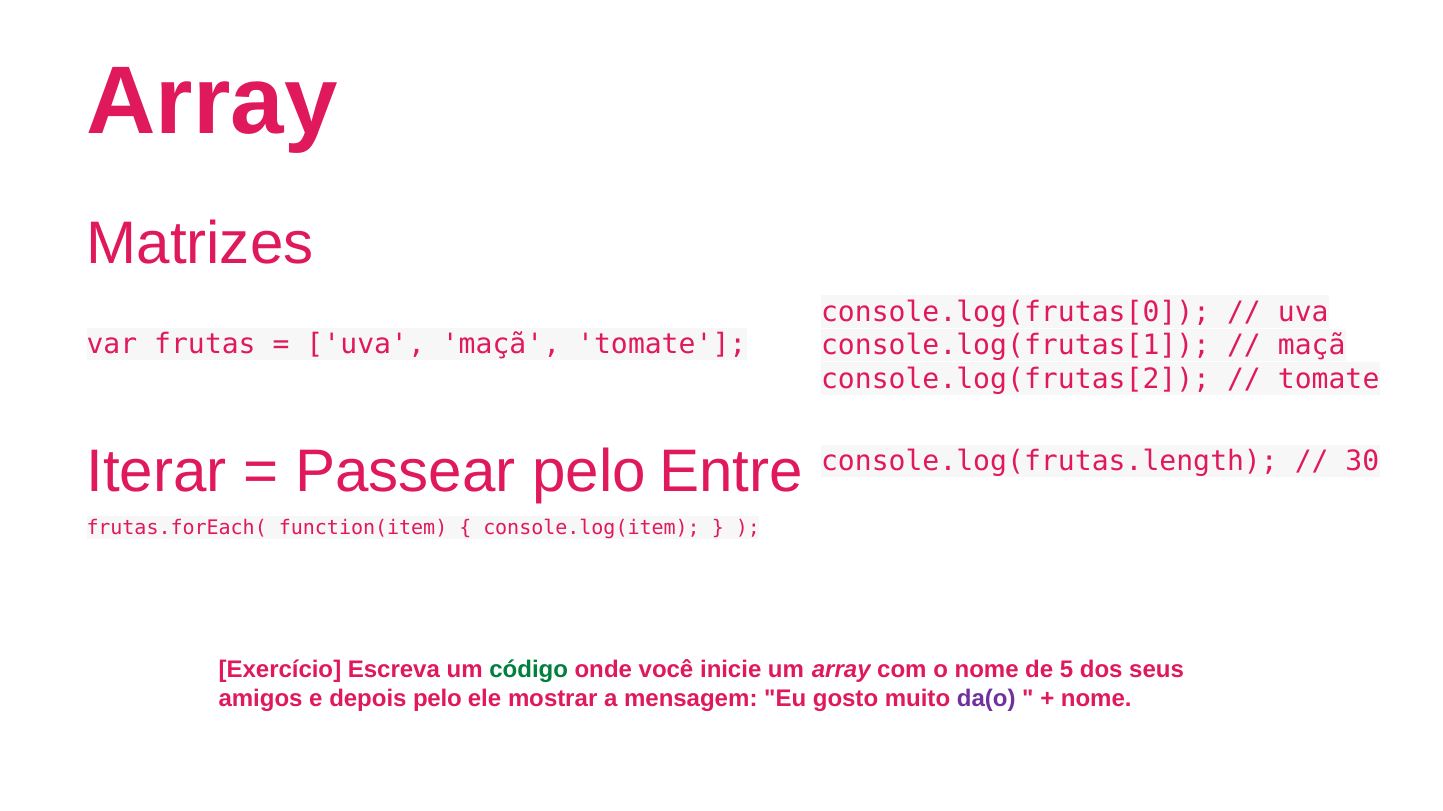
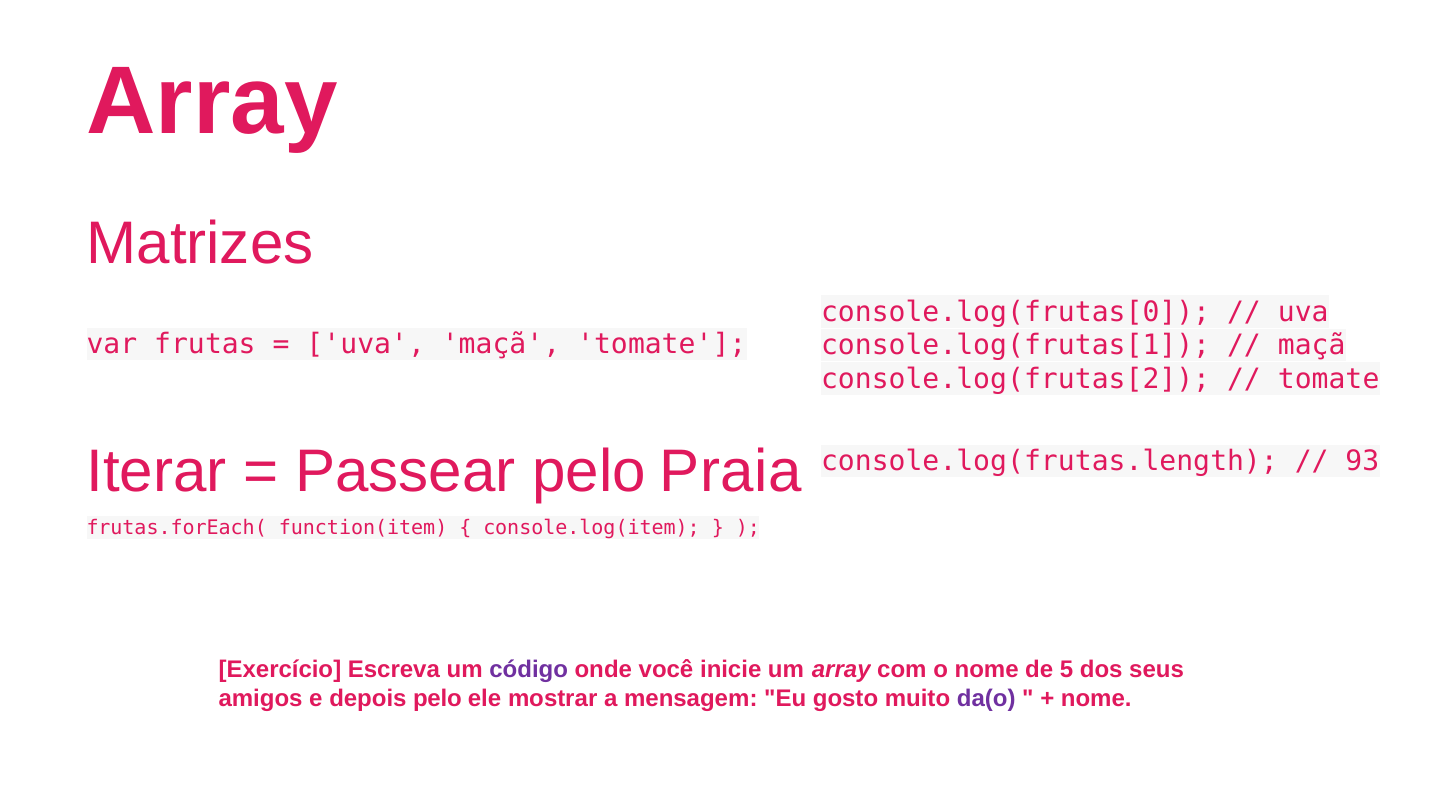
Entre: Entre -> Praia (731, 472)
30: 30 -> 93 (1362, 462)
código colour: green -> purple (529, 670)
